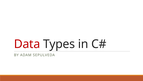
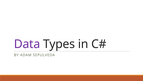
Data colour: red -> purple (27, 44)
